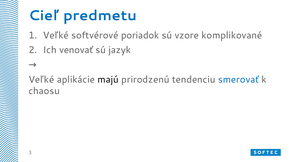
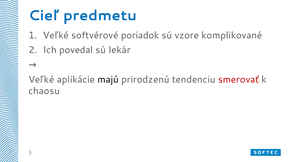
venovať: venovať -> povedal (76, 50)
jazyk: jazyk -> lekár (120, 50)
smerovať colour: blue -> red (238, 80)
